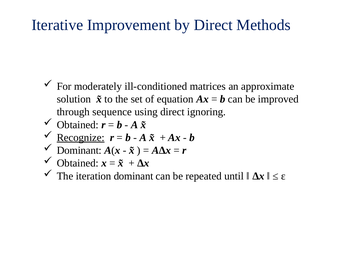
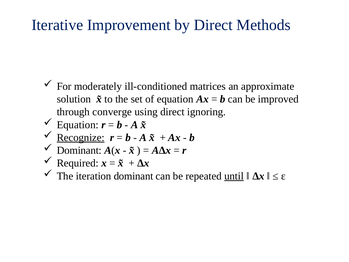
sequence: sequence -> converge (112, 112)
Obtained: Obtained -> Equation (78, 125)
Obtained: Obtained -> Required (78, 163)
until underline: none -> present (234, 176)
